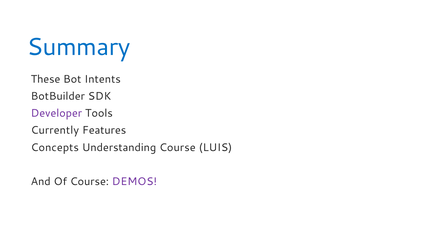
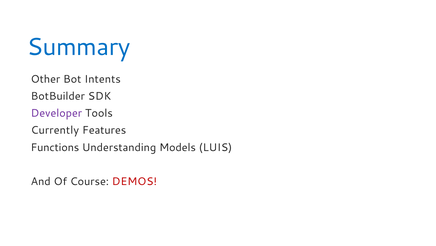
These: These -> Other (45, 79)
Concepts: Concepts -> Functions (55, 147)
Understanding Course: Course -> Models (178, 147)
DEMOS colour: purple -> red (134, 181)
